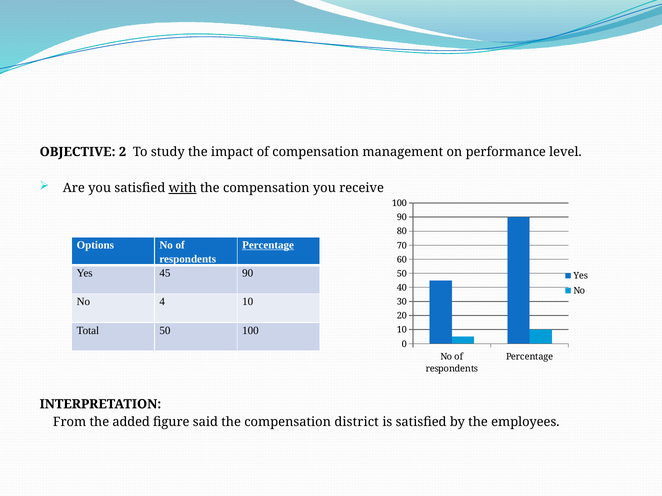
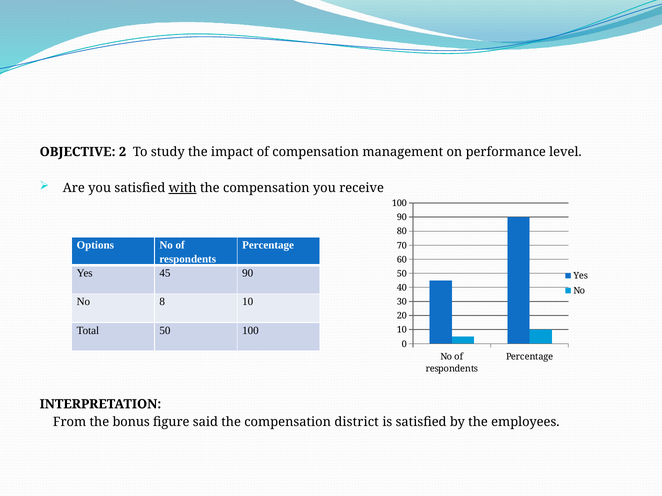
Percentage underline: present -> none (268, 245)
4: 4 -> 8 (162, 302)
added: added -> bonus (131, 423)
